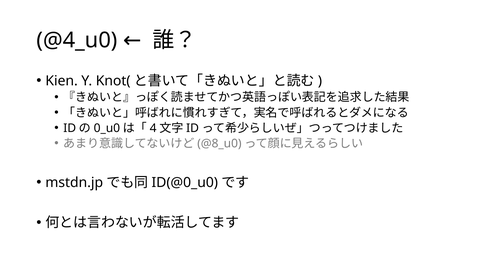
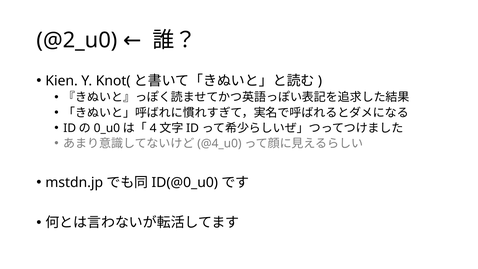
@4_u0: @4_u0 -> @2_u0 (77, 40)
@8_u0: @8_u0 -> @4_u0 (219, 143)
